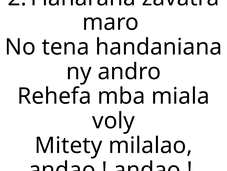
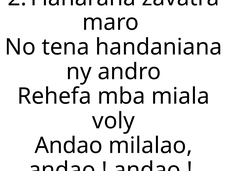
Mitety: Mitety -> Andao (69, 145)
